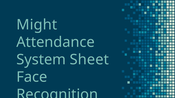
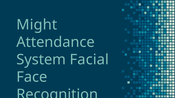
Sheet: Sheet -> Facial (89, 60)
